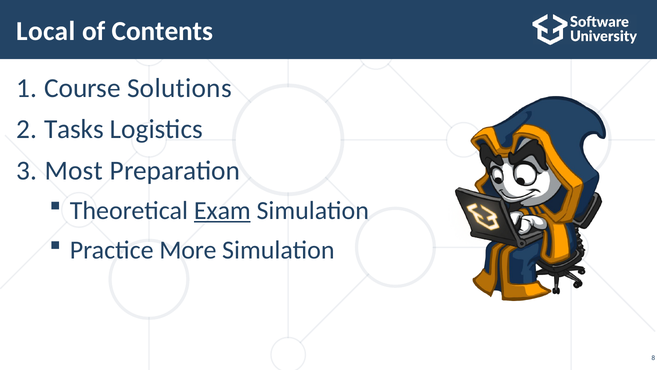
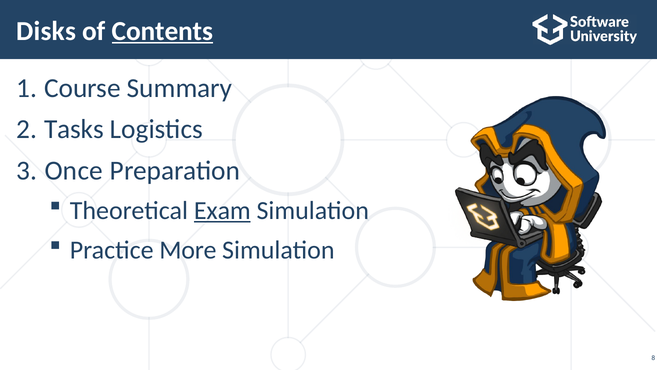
Local: Local -> Disks (46, 31)
Contents underline: none -> present (162, 31)
Solutions: Solutions -> Summary (180, 88)
Most: Most -> Once (74, 170)
